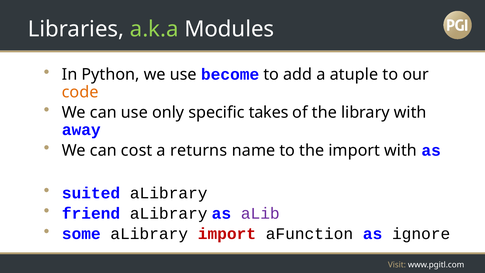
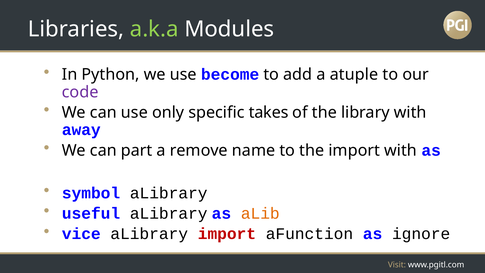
code colour: orange -> purple (80, 92)
cost: cost -> part (137, 150)
returns: returns -> remove (199, 150)
suited: suited -> symbol (91, 193)
friend: friend -> useful (91, 213)
aLib colour: purple -> orange (260, 213)
some: some -> vice (81, 234)
